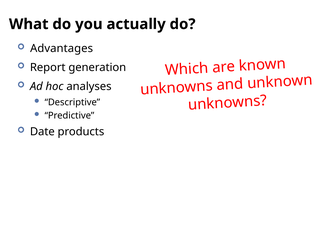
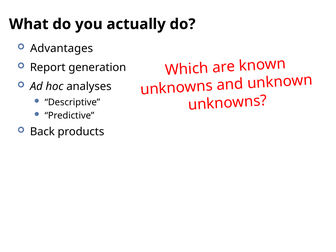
Date: Date -> Back (42, 132)
